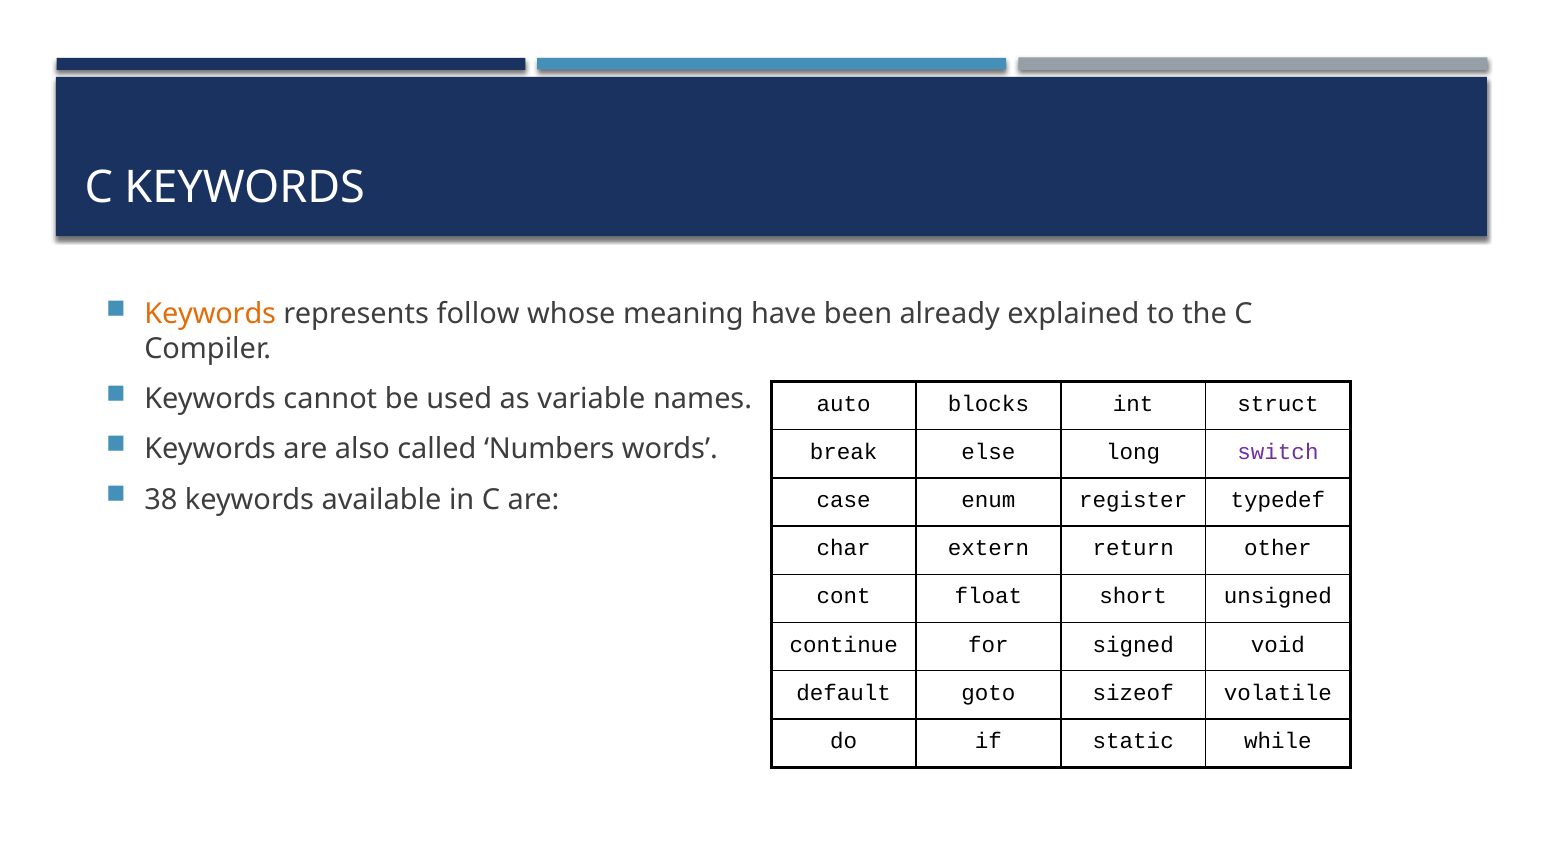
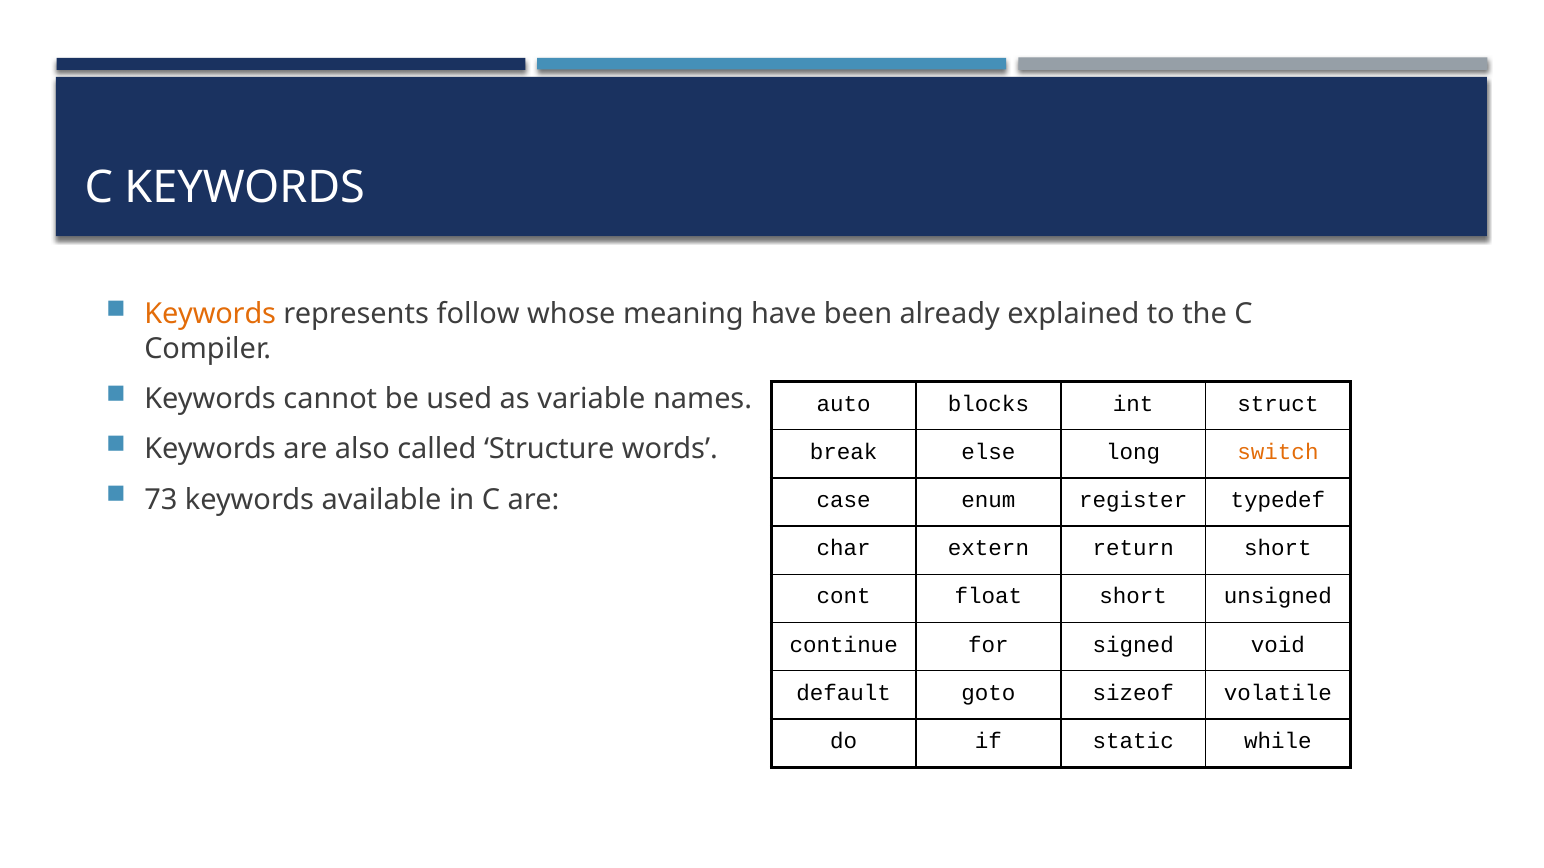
Numbers: Numbers -> Structure (549, 450)
switch colour: purple -> orange (1278, 452)
38: 38 -> 73 (161, 500)
return other: other -> short (1278, 549)
